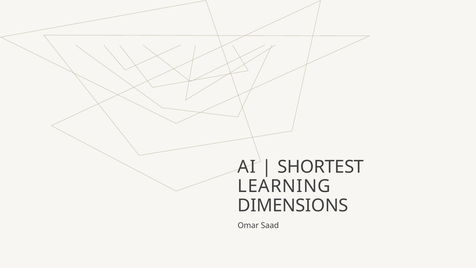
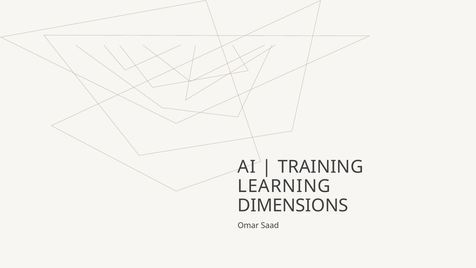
SHORTEST: SHORTEST -> TRAINING (321, 167)
